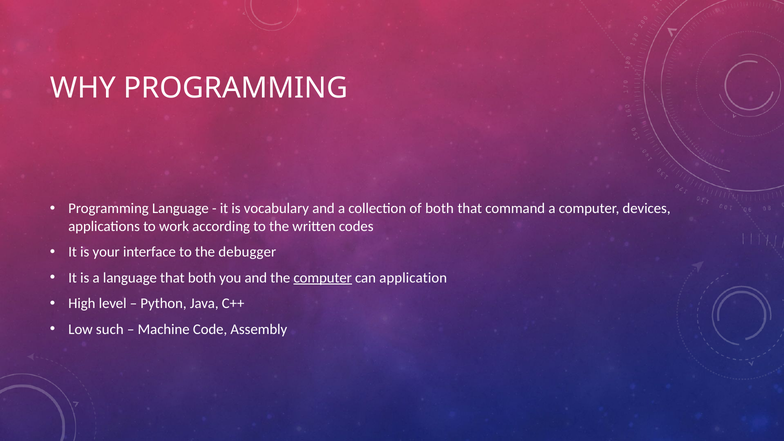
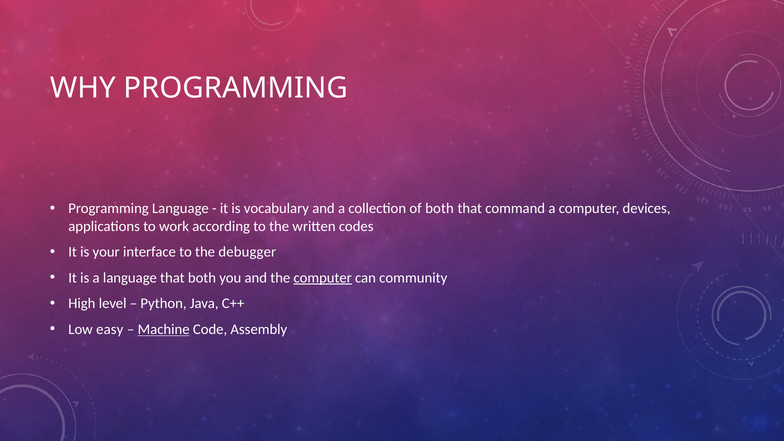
application: application -> community (413, 278)
such: such -> easy (110, 329)
Machine underline: none -> present (164, 329)
